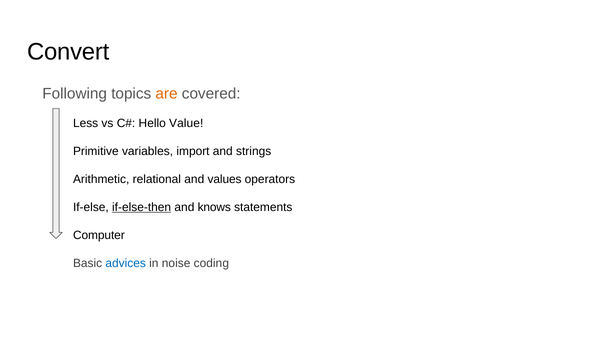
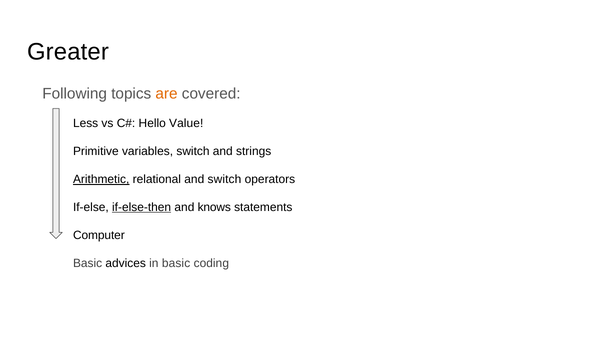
Convert: Convert -> Greater (68, 52)
variables import: import -> switch (193, 151)
Arithmetic underline: none -> present (101, 179)
and values: values -> switch (224, 179)
advices colour: blue -> black (126, 263)
in noise: noise -> basic (176, 263)
